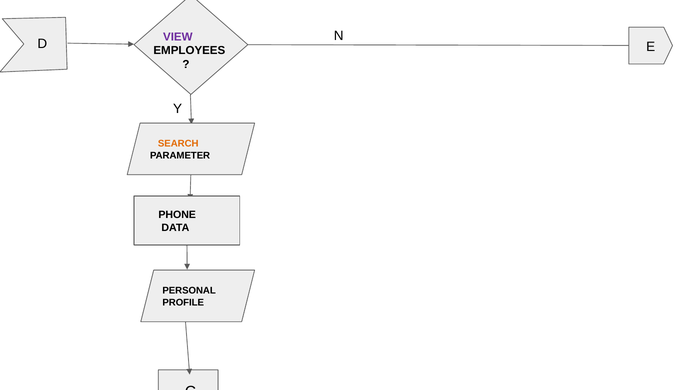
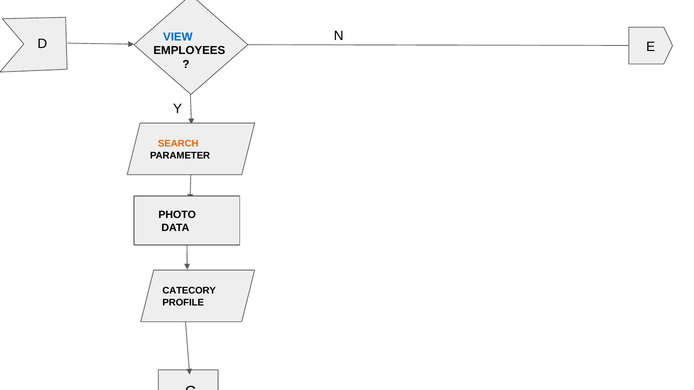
VIEW colour: purple -> blue (178, 37)
PHONE: PHONE -> PHOTO (177, 215)
PERSONAL: PERSONAL -> CATECORY (189, 291)
